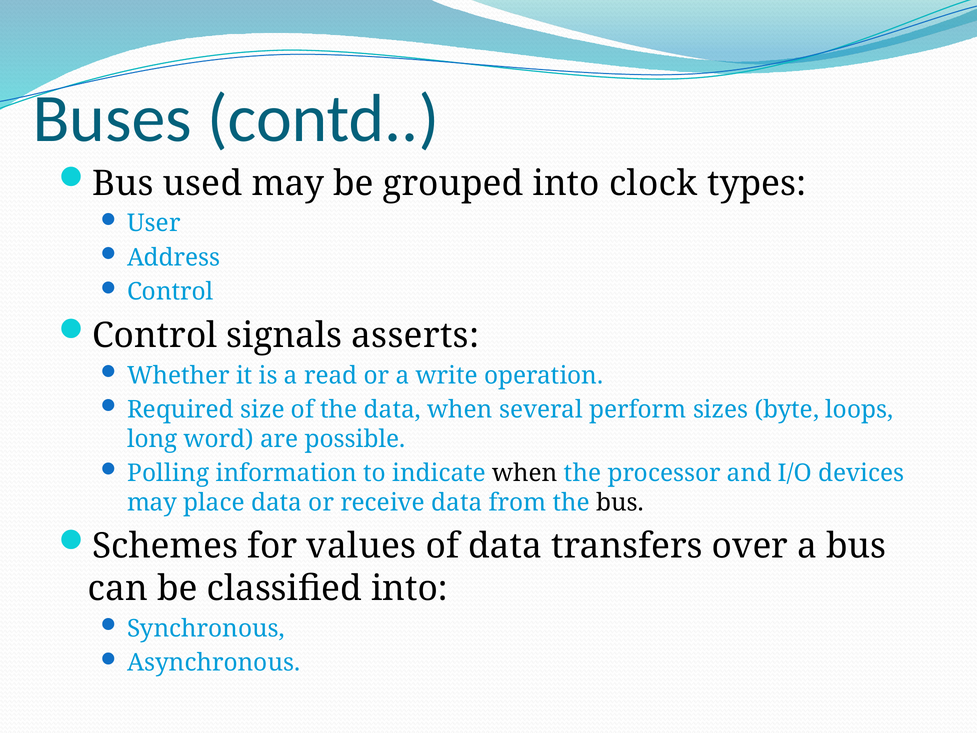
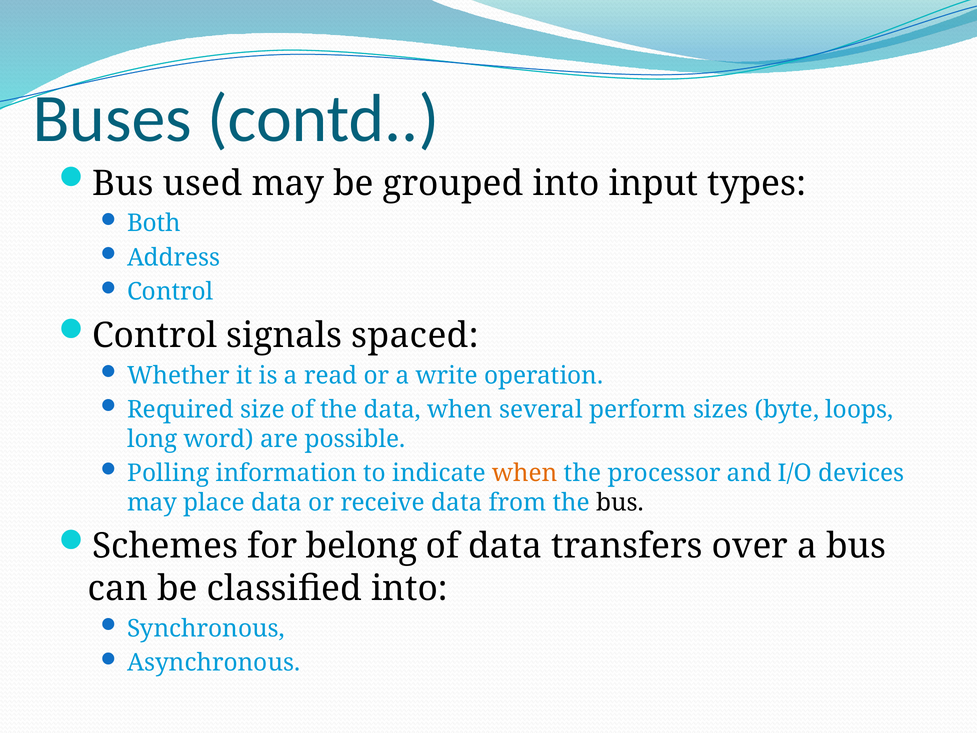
clock: clock -> input (654, 183)
User: User -> Both (154, 223)
asserts: asserts -> spaced (415, 335)
when colour: black -> orange (525, 473)
values: values -> belong (362, 546)
